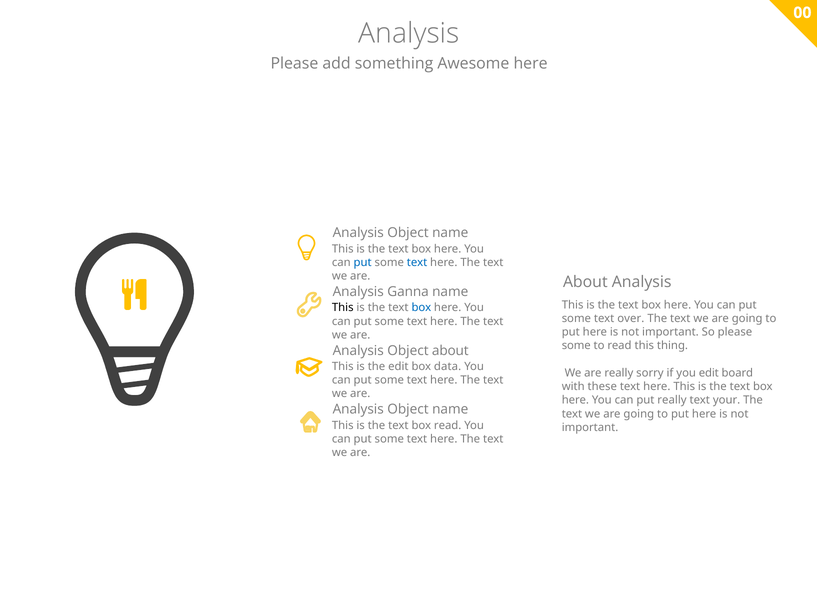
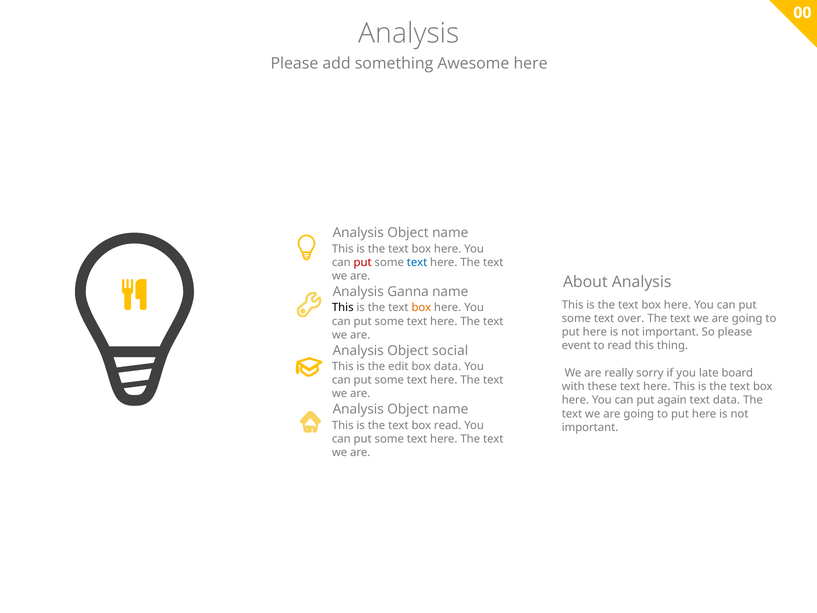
put colour: blue -> red (363, 263)
box colour: blue -> orange (421, 308)
some: some -> event (576, 346)
Object about: about -> social (450, 350)
you edit: edit -> late (709, 373)
put really: really -> again (672, 400)
text your: your -> data (727, 400)
